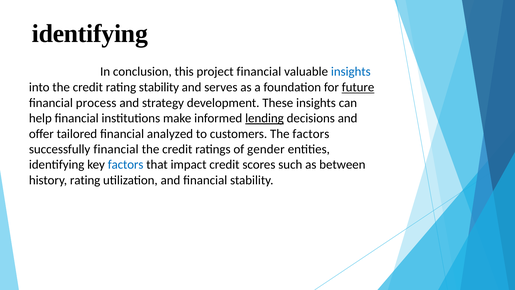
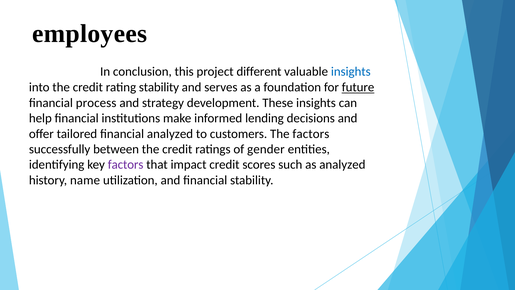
identifying: identifying -> employees (90, 34)
project financial: financial -> different (259, 71)
lending underline: present -> none (264, 118)
successfully financial: financial -> between (116, 149)
factors colour: blue -> purple (126, 165)
as between: between -> analyzed (342, 165)
history rating: rating -> name (85, 180)
